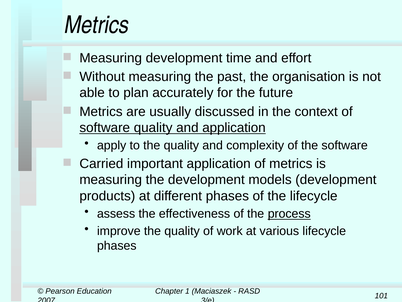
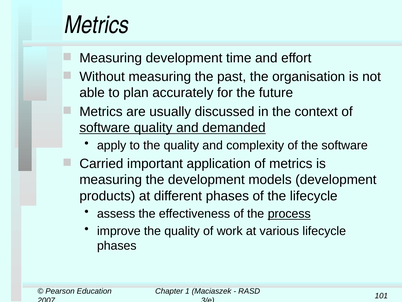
and application: application -> demanded (234, 128)
